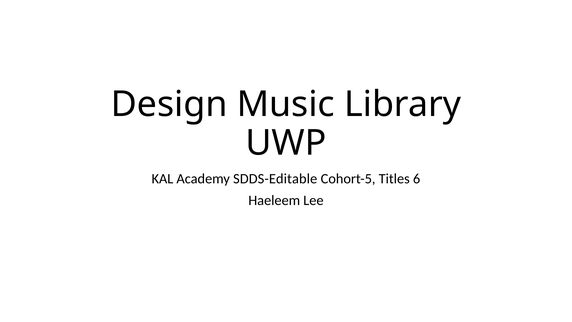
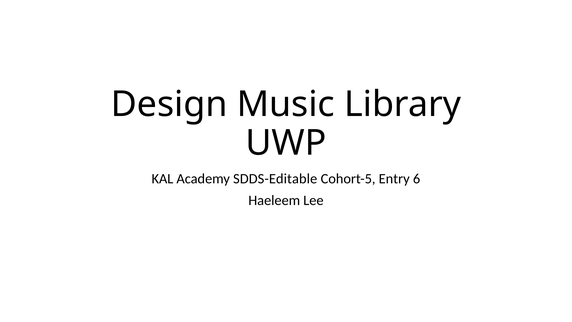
Titles: Titles -> Entry (394, 179)
